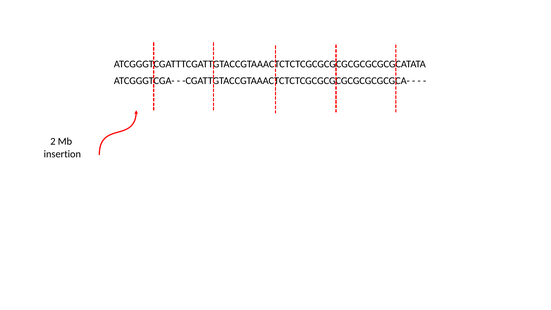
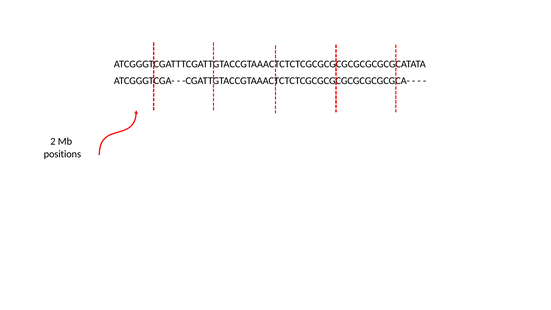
insertion: insertion -> positions (62, 154)
